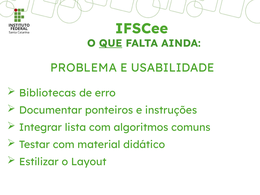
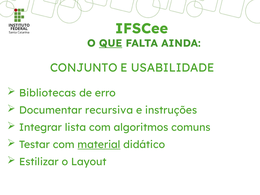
PROBLEMA: PROBLEMA -> CONJUNTO (84, 68)
ponteiros: ponteiros -> recursiva (109, 110)
material underline: none -> present (99, 145)
